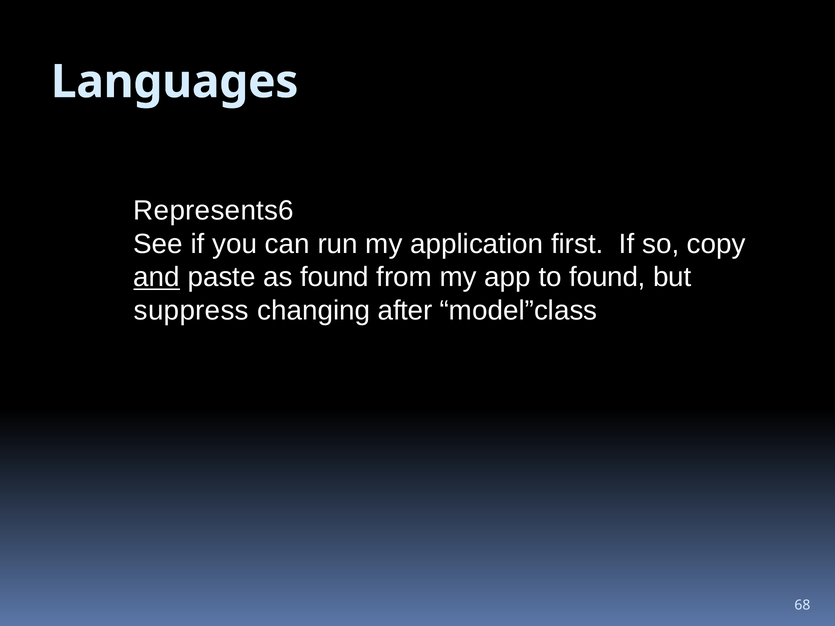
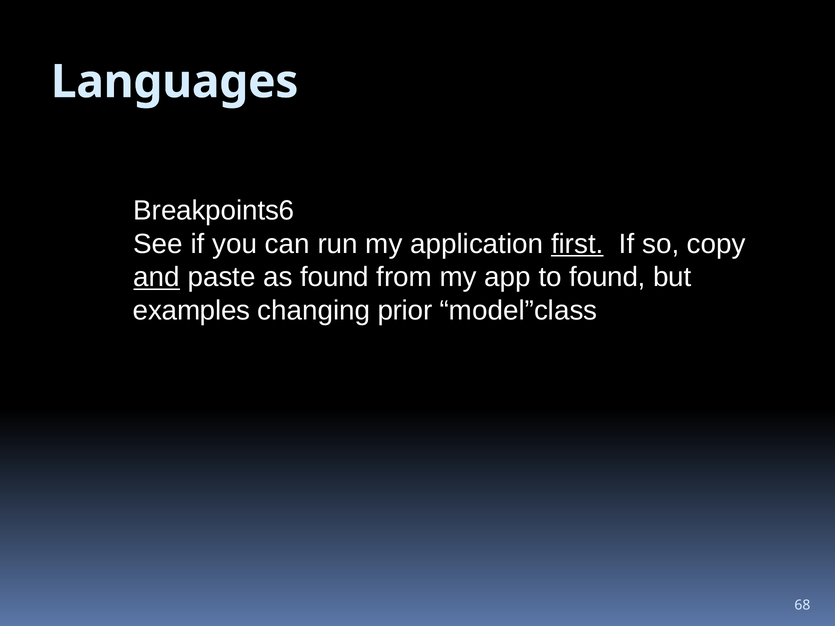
Represents6: Represents6 -> Breakpoints6 (214, 211)
first underline: none -> present (577, 244)
suppress: suppress -> examples (192, 311)
after: after -> prior (405, 311)
